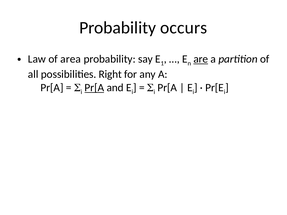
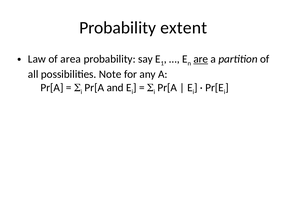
occurs: occurs -> extent (184, 28)
Right: Right -> Note (110, 74)
Pr[A underline: present -> none (94, 88)
